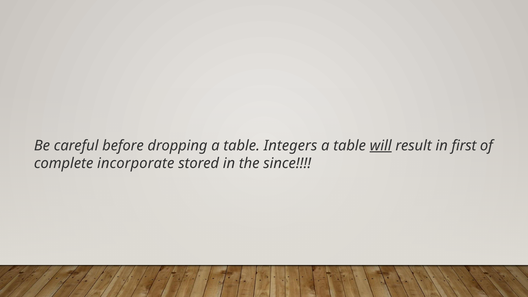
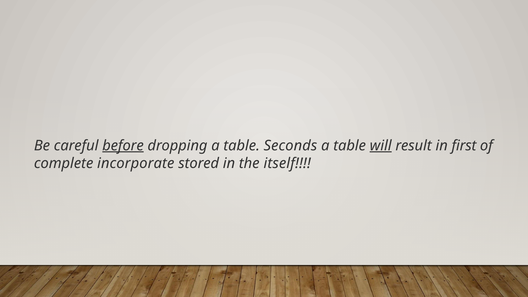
before underline: none -> present (123, 146)
Integers: Integers -> Seconds (290, 146)
since: since -> itself (287, 163)
